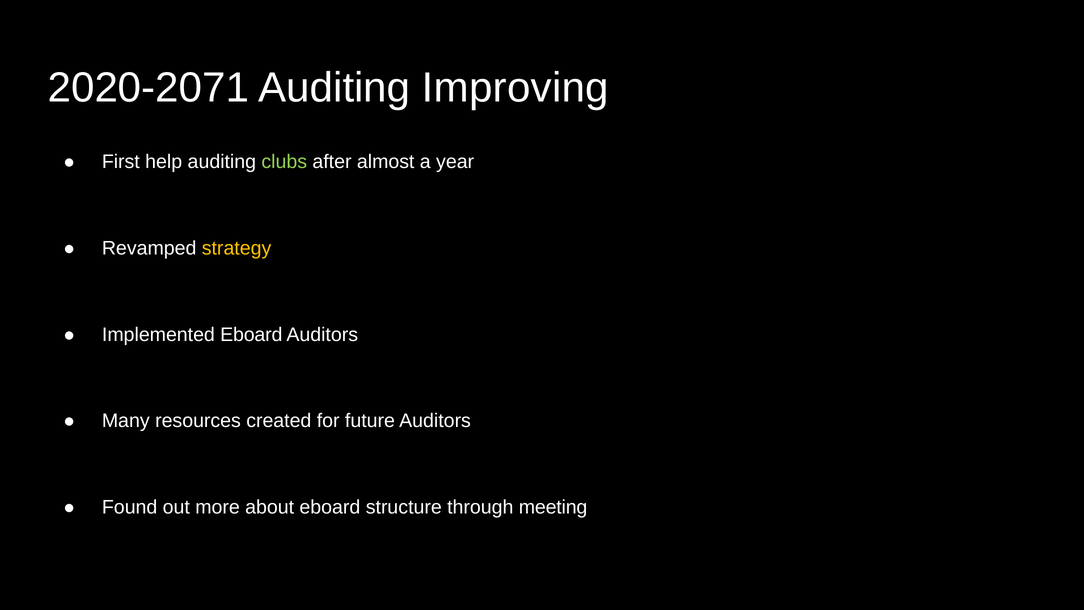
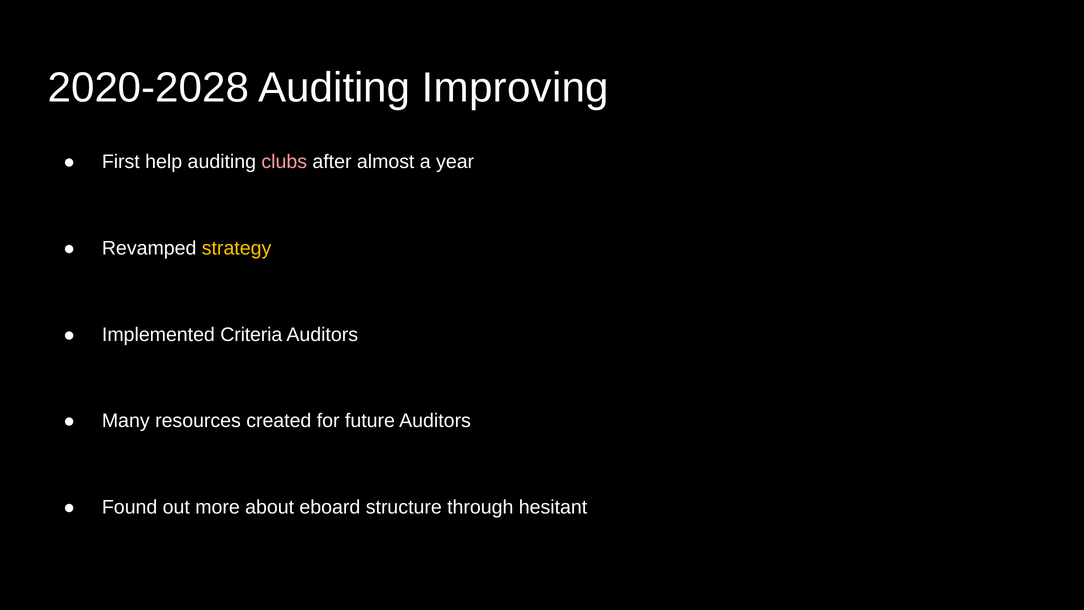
2020-2071: 2020-2071 -> 2020-2028 (148, 88)
clubs colour: light green -> pink (284, 162)
Implemented Eboard: Eboard -> Criteria (251, 335)
meeting: meeting -> hesitant (553, 507)
